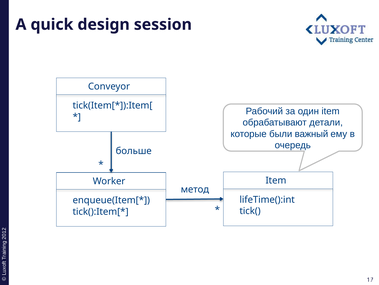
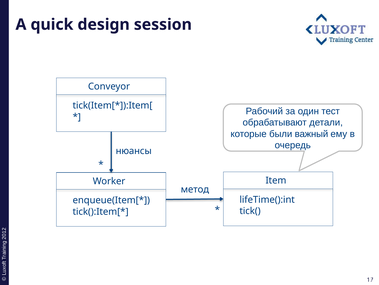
один item: item -> тест (331, 111)
больше: больше -> нюансы (134, 151)
